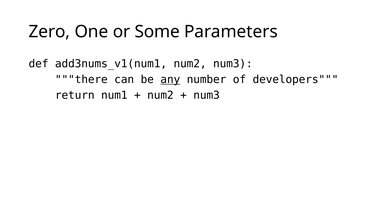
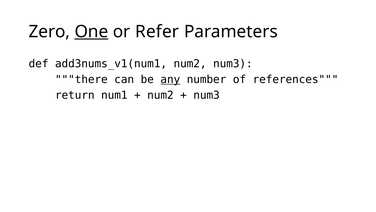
One underline: none -> present (91, 32)
Some: Some -> Refer (157, 32)
developers: developers -> references (295, 79)
